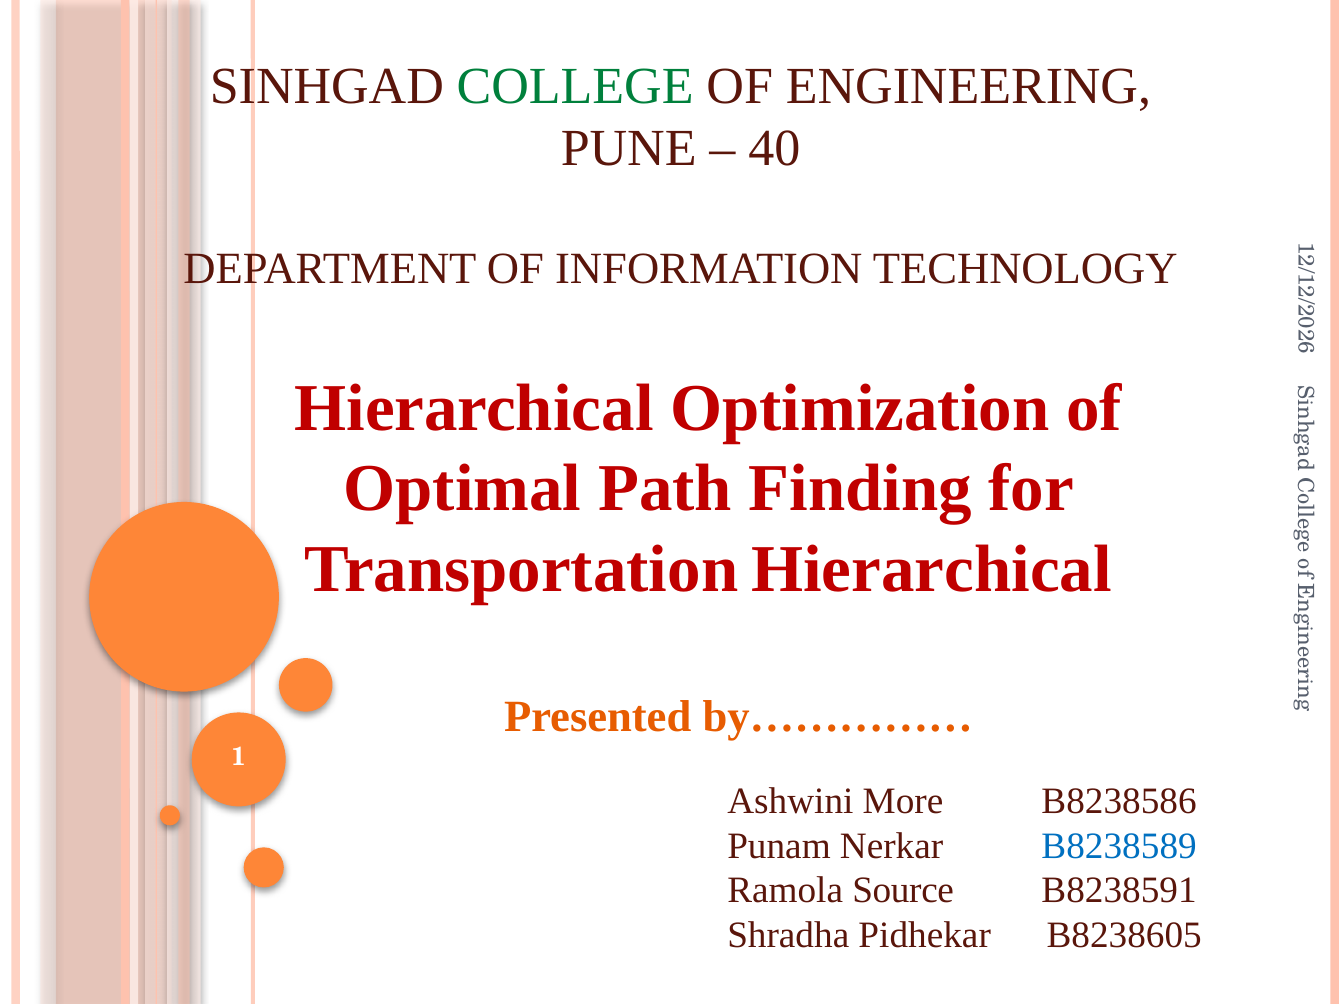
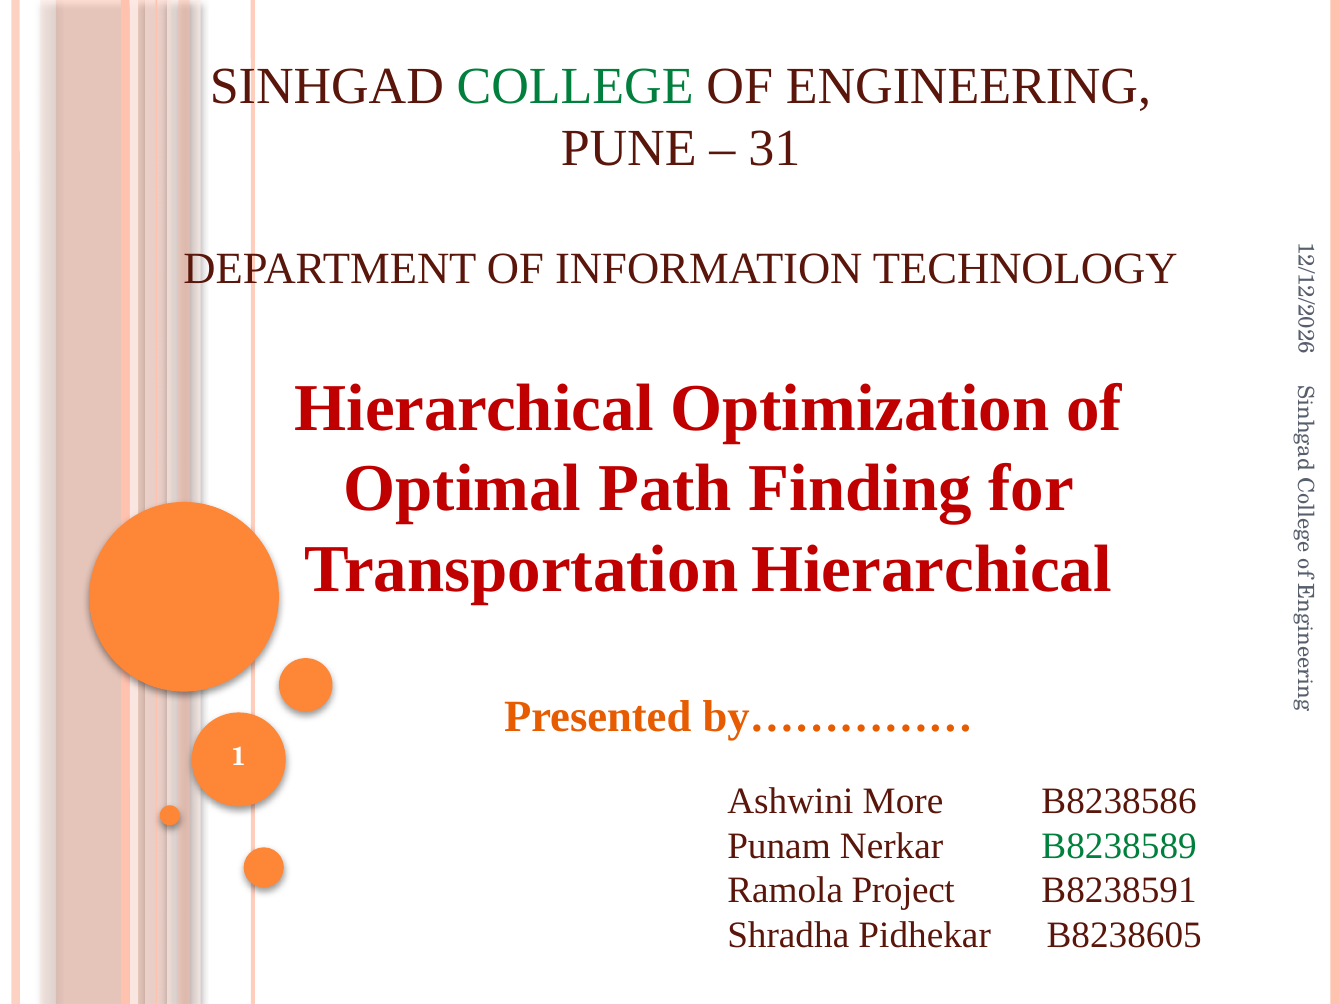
40: 40 -> 31 (774, 149)
B8238589 colour: blue -> green (1119, 846)
Source: Source -> Project (903, 891)
